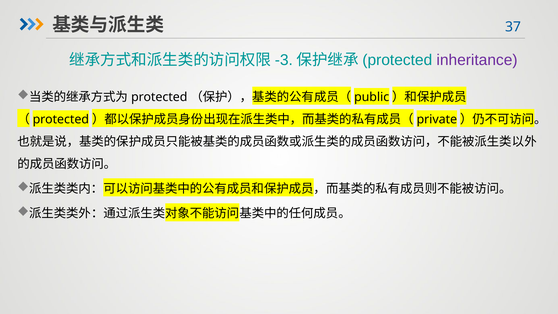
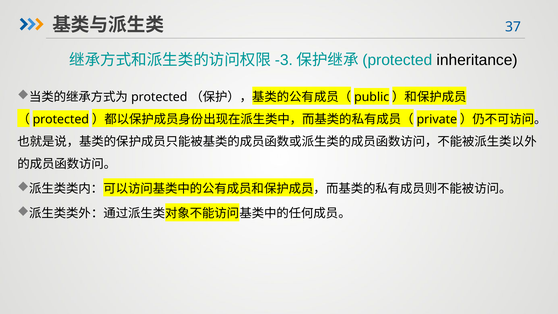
inheritance colour: purple -> black (477, 60)
